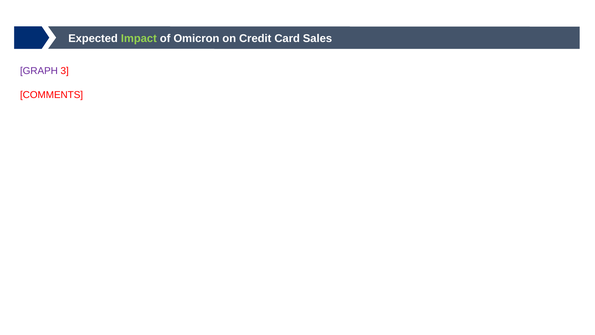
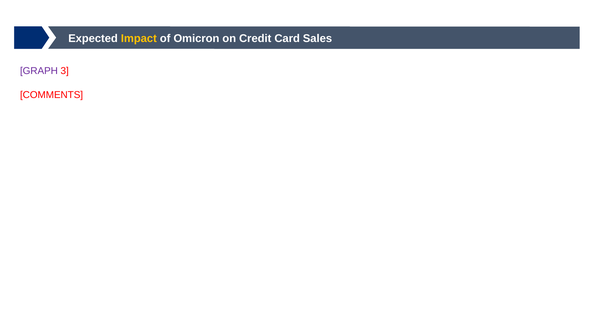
Impact colour: light green -> yellow (139, 38)
